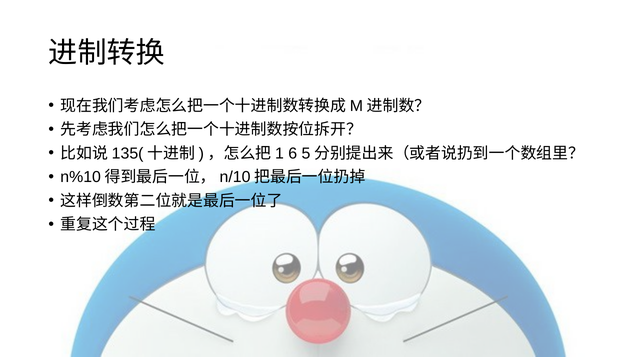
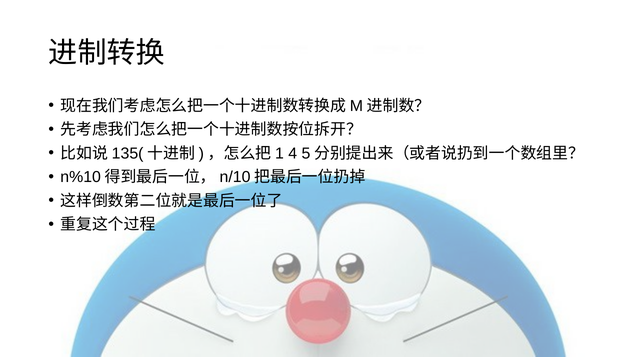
6: 6 -> 4 (293, 153)
